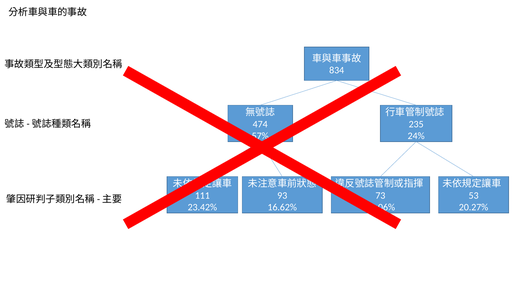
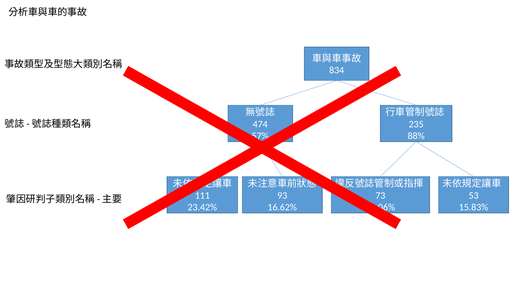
24%: 24% -> 88% (416, 136)
20.27%: 20.27% -> 15.83% (474, 207)
